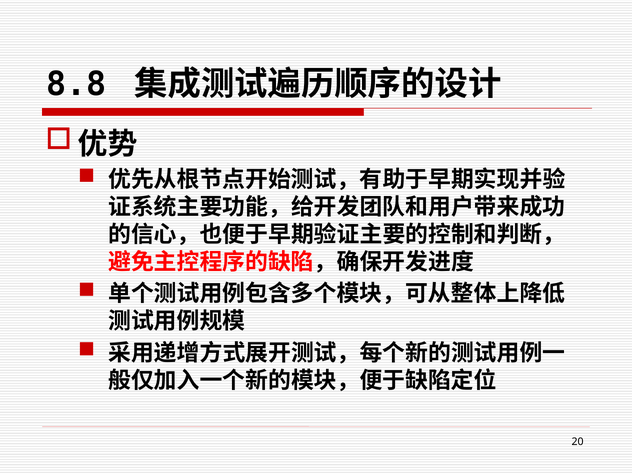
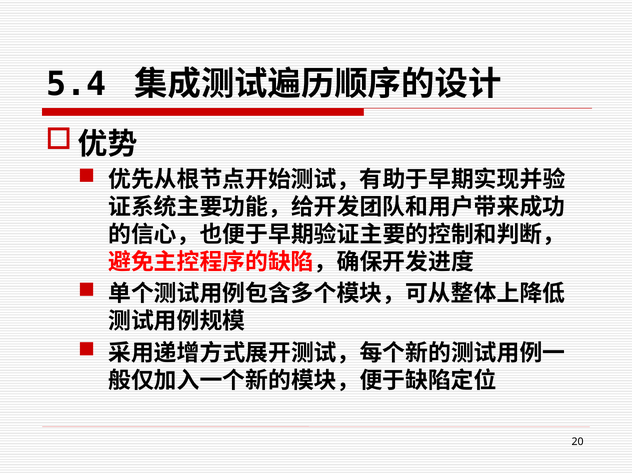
8.8: 8.8 -> 5.4 (76, 84)
